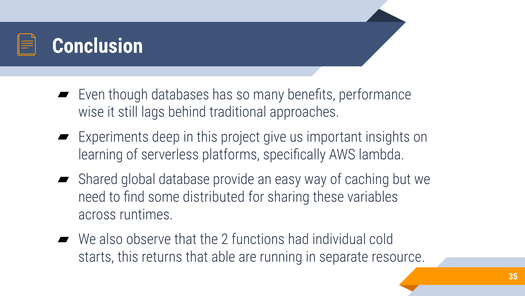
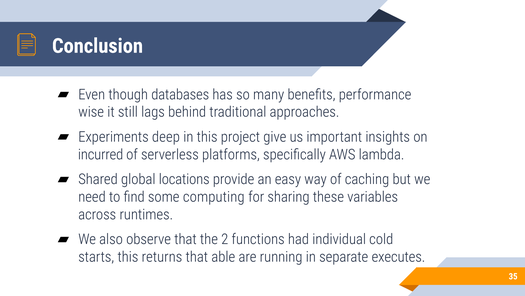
learning: learning -> incurred (101, 154)
database: database -> locations (184, 179)
distributed: distributed -> computing (214, 197)
resource: resource -> executes (398, 256)
